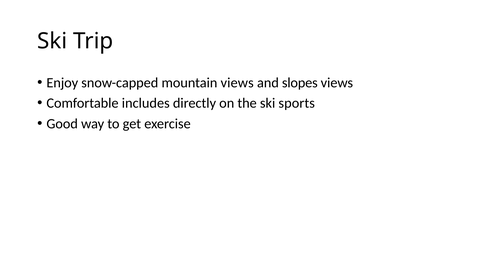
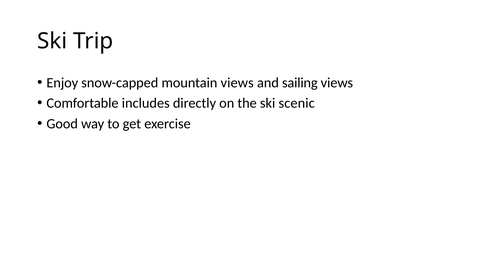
slopes: slopes -> sailing (300, 83)
sports: sports -> scenic (297, 103)
